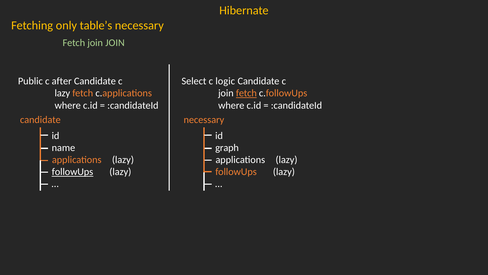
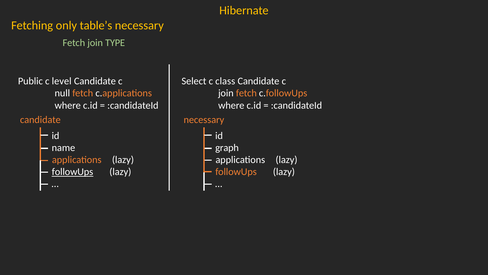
join JOIN: JOIN -> TYPE (115, 43)
after: after -> level (62, 81)
logic: logic -> class (225, 81)
lazy: lazy -> null (62, 93)
fetch underline: present -> none (246, 93)
